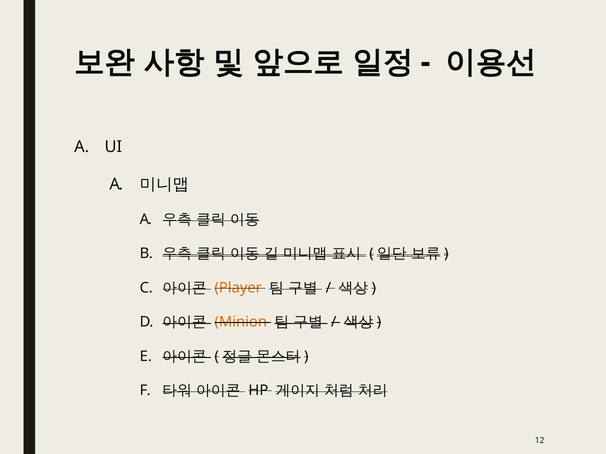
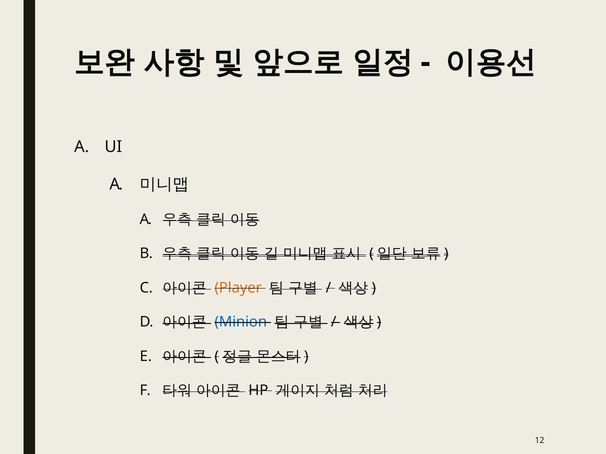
Minion colour: orange -> blue (241, 322)
